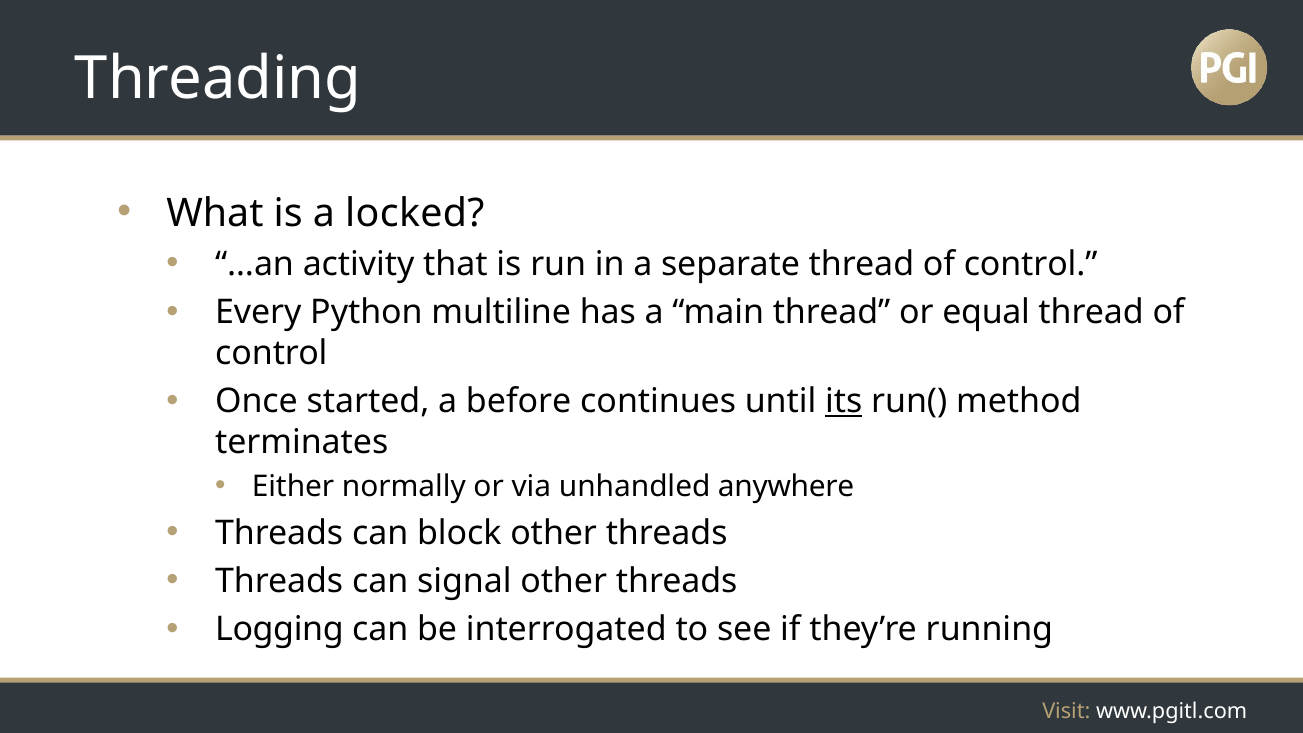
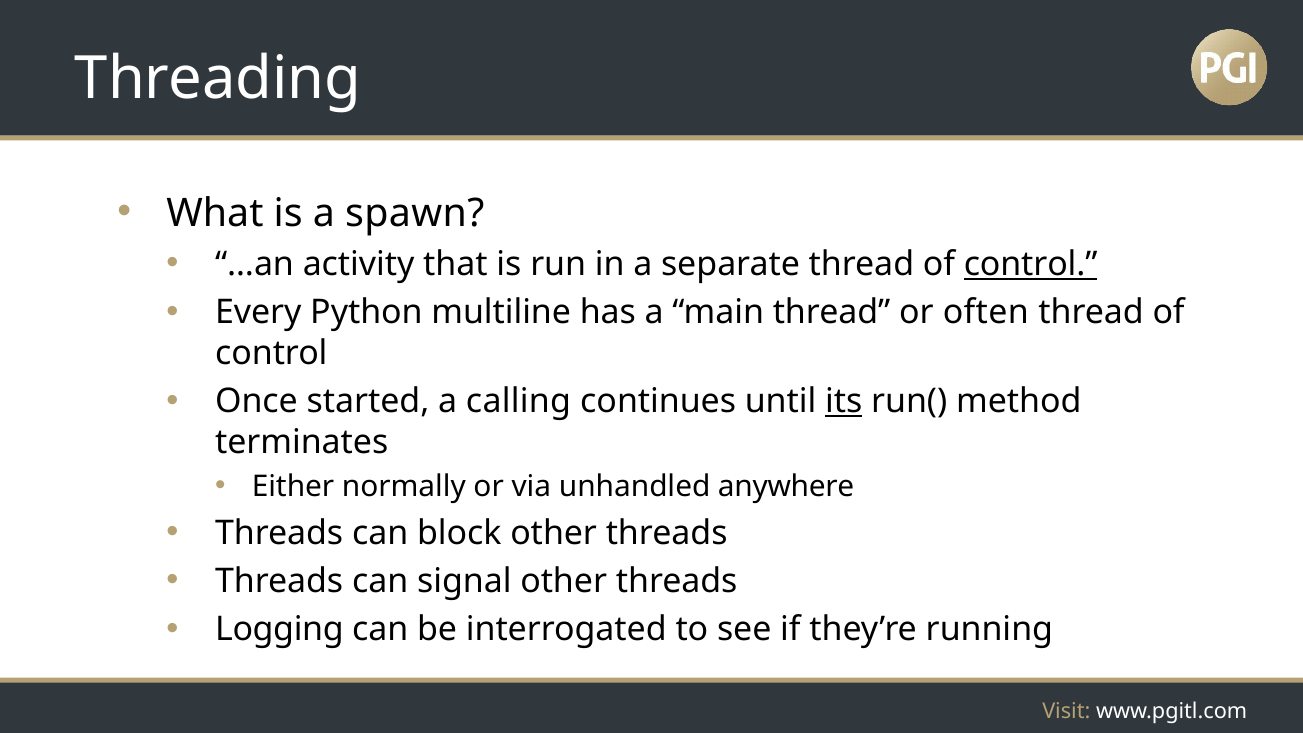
locked: locked -> spawn (415, 213)
control underline: none -> present (1031, 264)
equal: equal -> often (986, 313)
before: before -> calling (519, 402)
